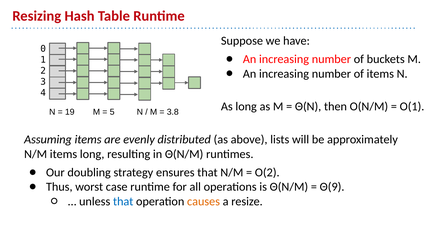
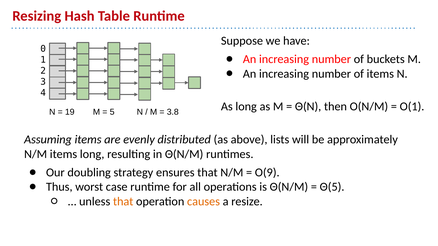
O(2: O(2 -> O(9 (267, 173)
Θ(9: Θ(9 -> Θ(5 (332, 187)
that colour: blue -> orange (123, 202)
